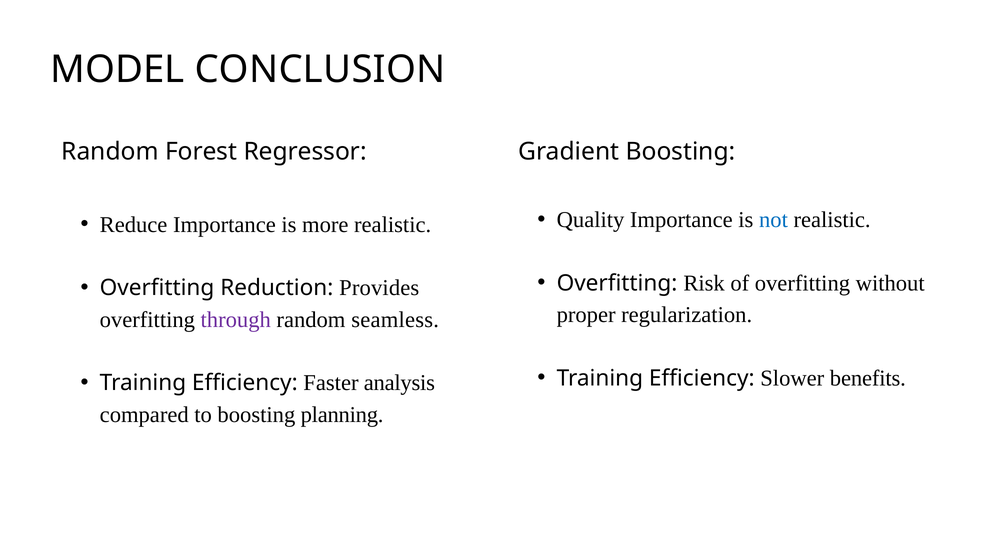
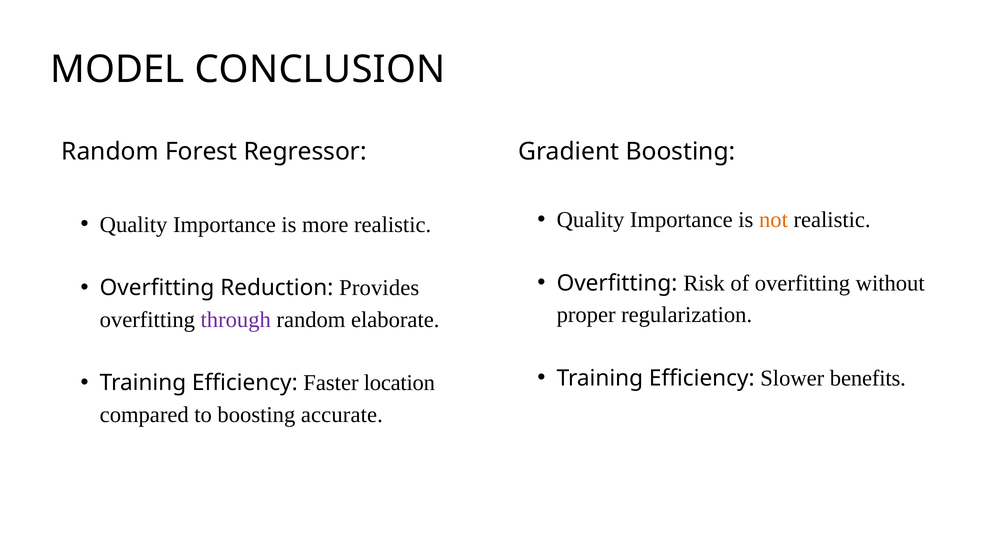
not colour: blue -> orange (773, 220)
Reduce: Reduce -> Quality (134, 225)
seamless: seamless -> elaborate (395, 319)
analysis: analysis -> location (399, 383)
planning: planning -> accurate (342, 414)
